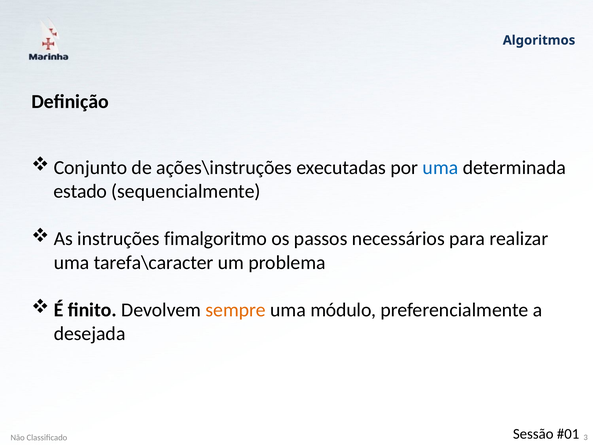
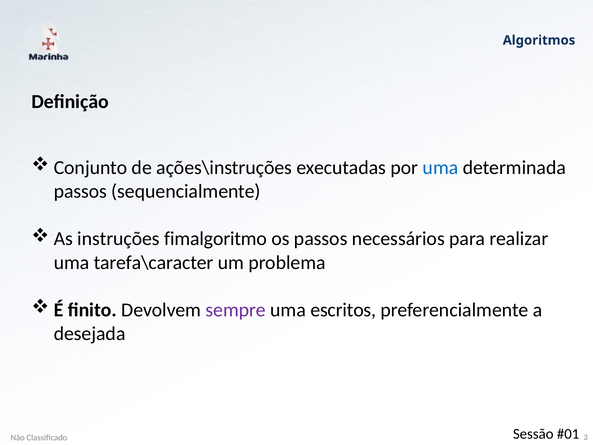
estado: estado -> passos (80, 191)
sempre colour: orange -> purple (236, 310)
módulo: módulo -> escritos (343, 310)
